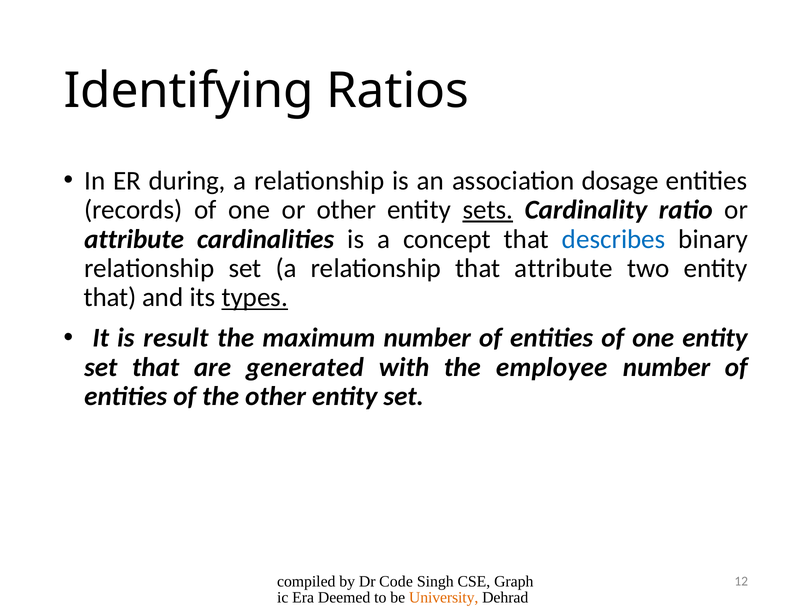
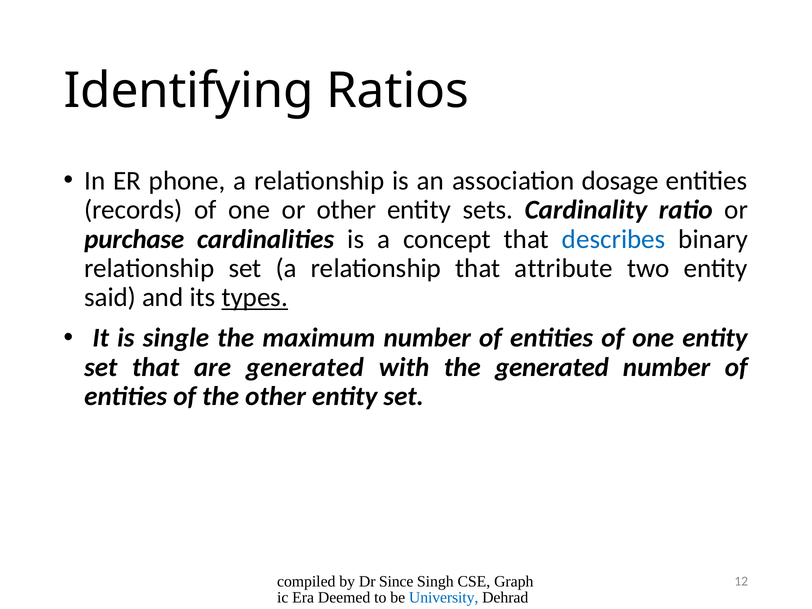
during: during -> phone (187, 181)
sets underline: present -> none (488, 210)
attribute: attribute -> purchase (134, 239)
that: that -> said (110, 298)
result: result -> single (176, 338)
the employee: employee -> generated (552, 367)
Code: Code -> Since (396, 582)
University colour: orange -> blue (444, 597)
